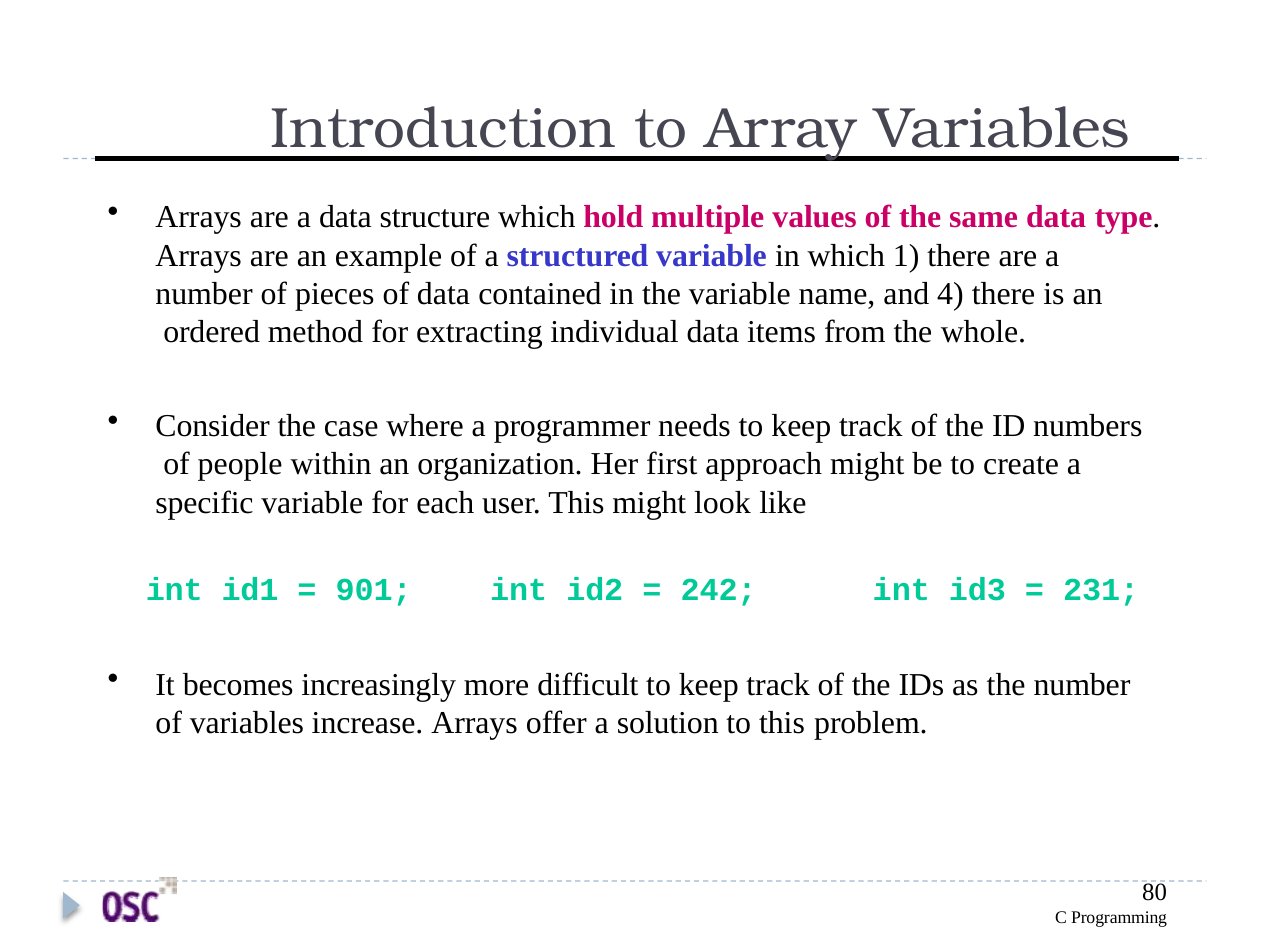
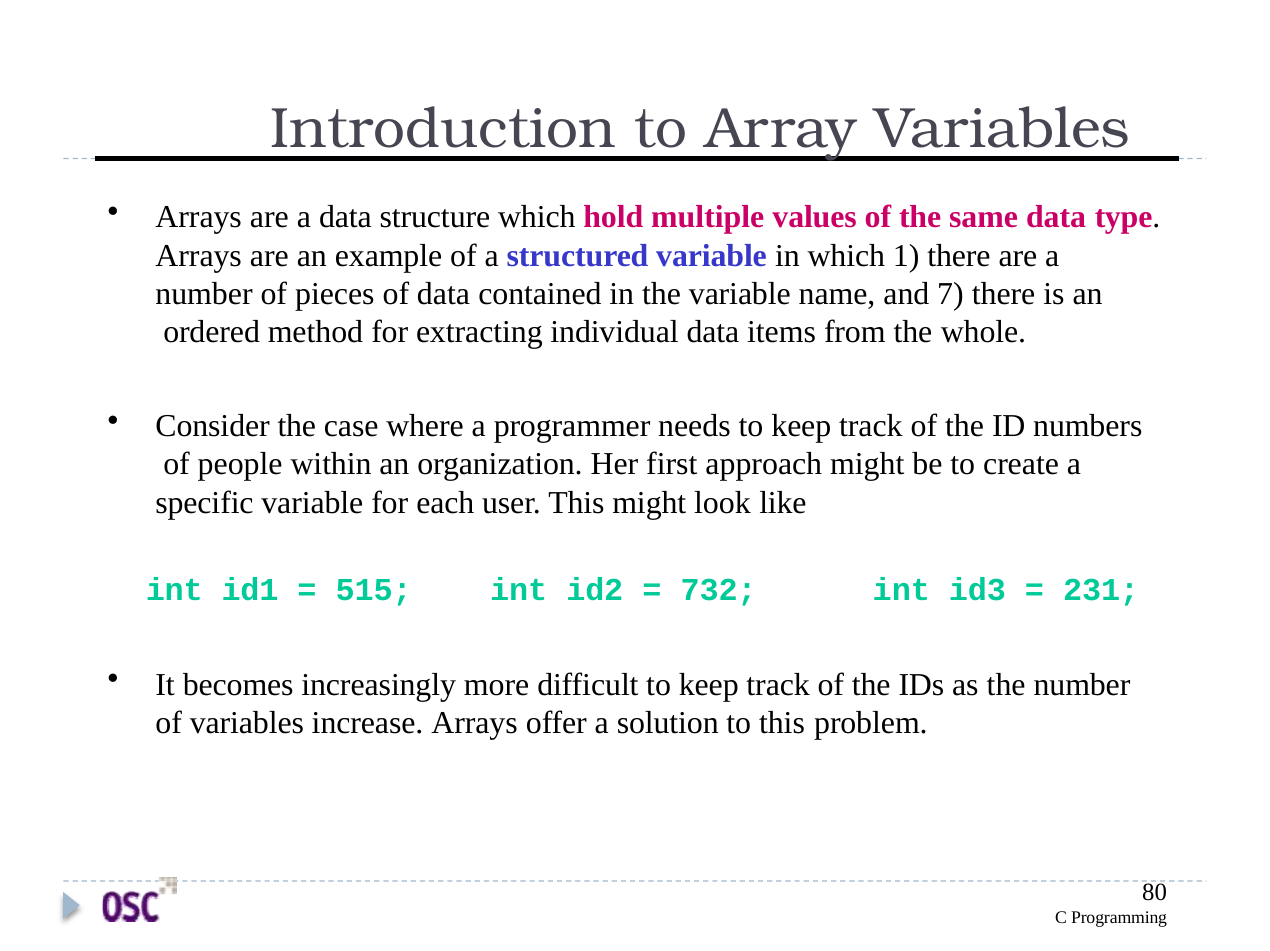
4: 4 -> 7 (950, 294)
901: 901 -> 515 (374, 590)
242: 242 -> 732 (719, 590)
